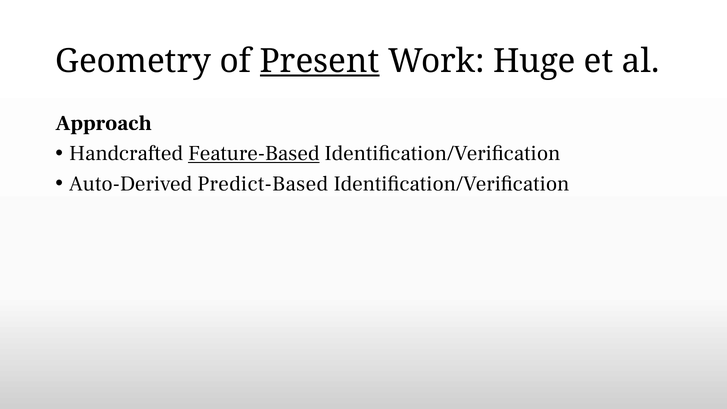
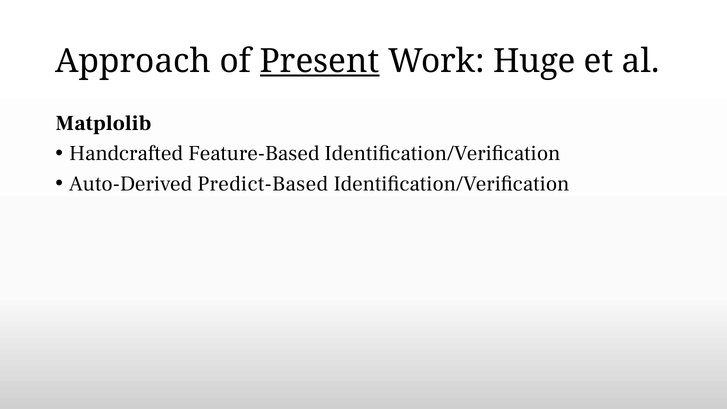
Geometry: Geometry -> Approach (133, 61)
Approach: Approach -> Matplolib (103, 123)
Feature-Based underline: present -> none (254, 153)
